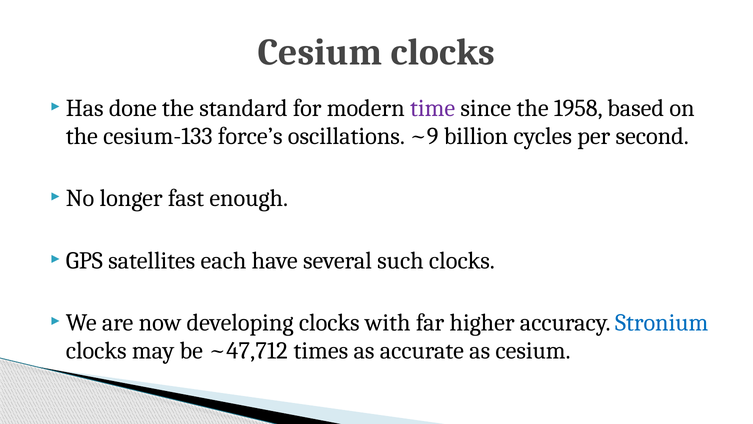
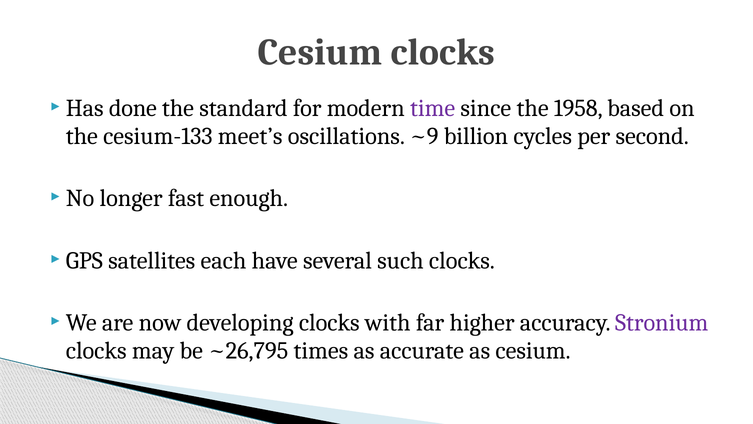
force’s: force’s -> meet’s (250, 136)
Stronium colour: blue -> purple (662, 323)
~47,712: ~47,712 -> ~26,795 (248, 350)
